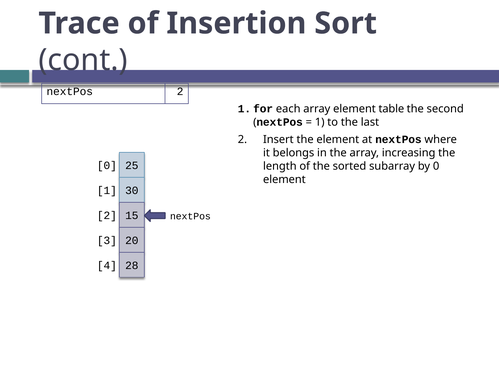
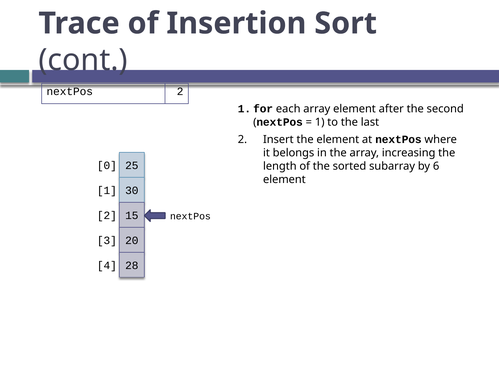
table: table -> after (391, 109)
by 0: 0 -> 6 (436, 166)
